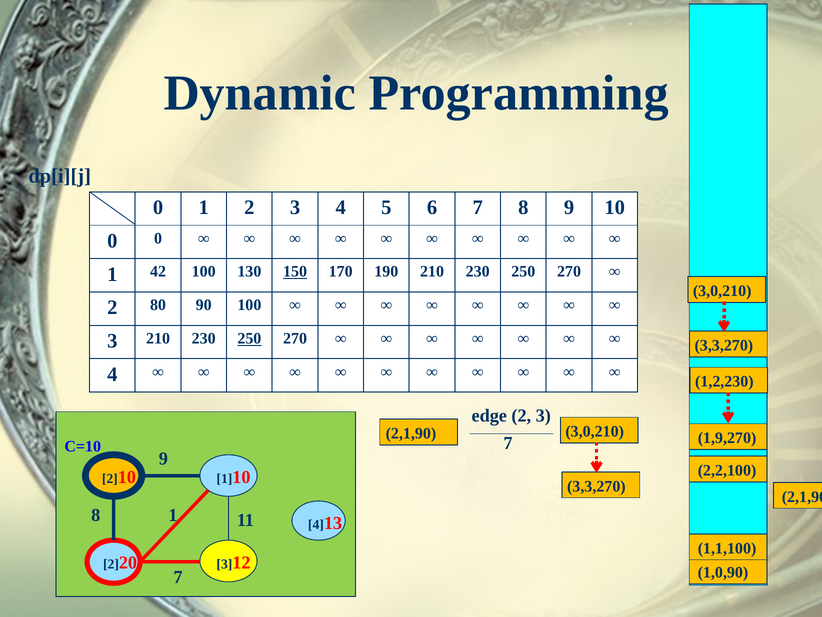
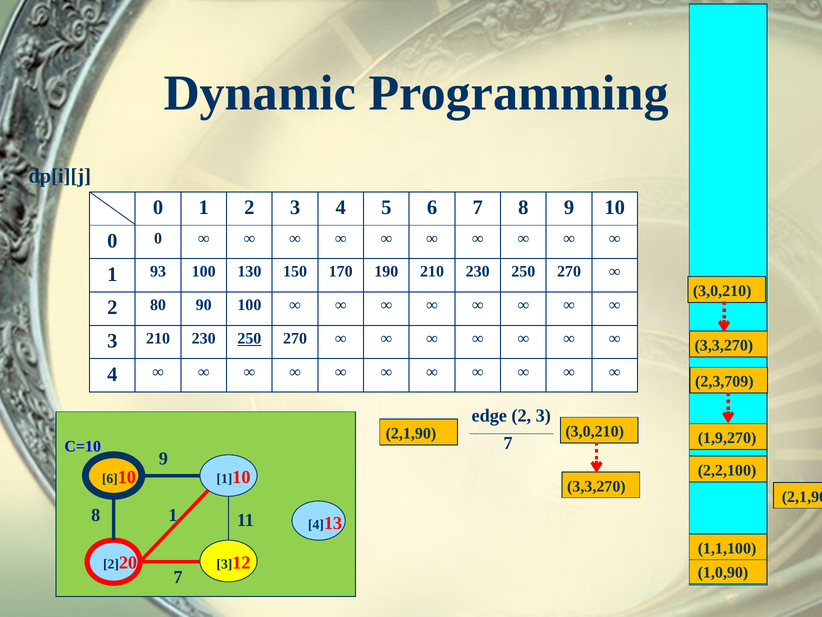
42: 42 -> 93 (158, 271)
150 underline: present -> none (295, 271)
1,2,230: 1,2,230 -> 2,3,709 (724, 381)
2: 2 -> 6 (110, 478)
